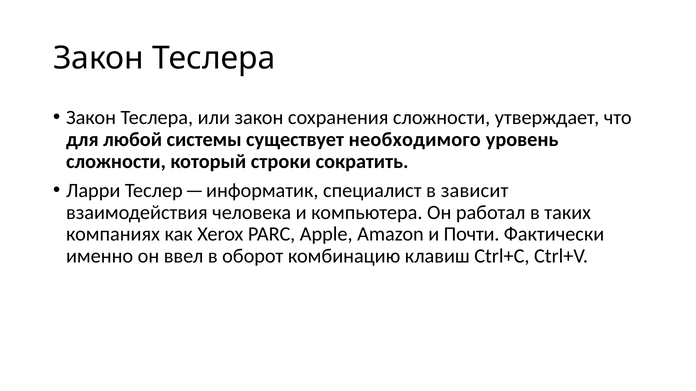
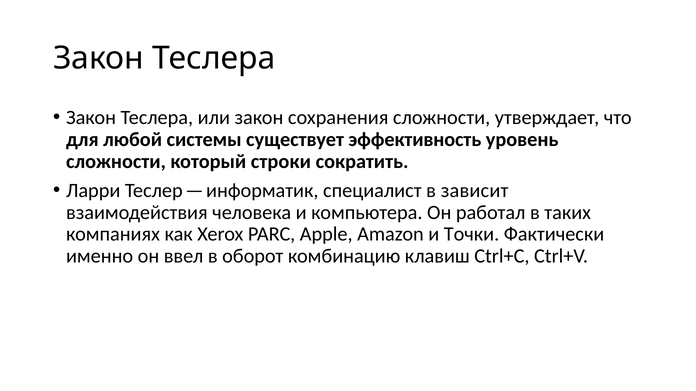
необходимого: необходимого -> эффективность (415, 140)
Почти: Почти -> Точки (472, 235)
